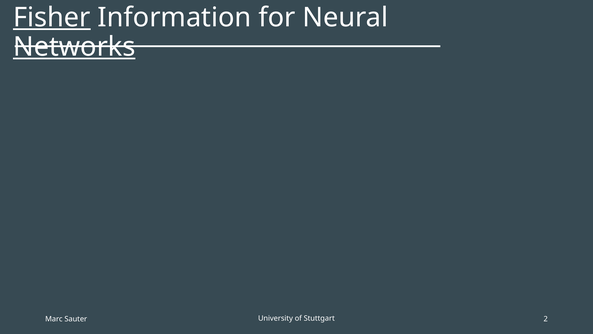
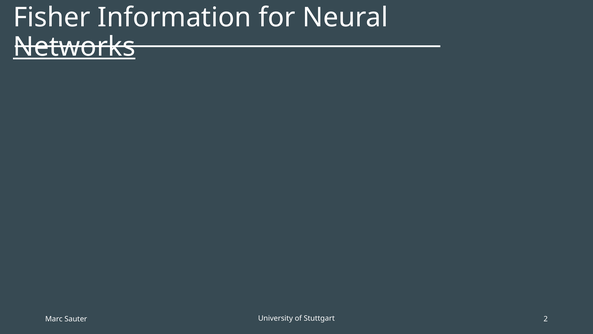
Fisher underline: present -> none (52, 17)
